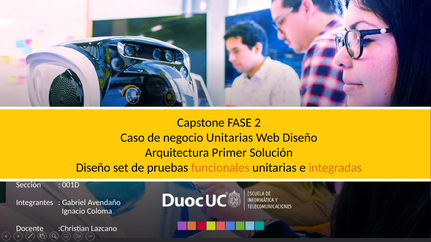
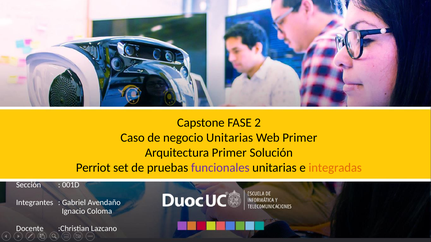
Web Diseño: Diseño -> Primer (300, 138)
Diseño: Diseño -> Perriot (93, 168)
funcionales colour: orange -> purple (220, 168)
